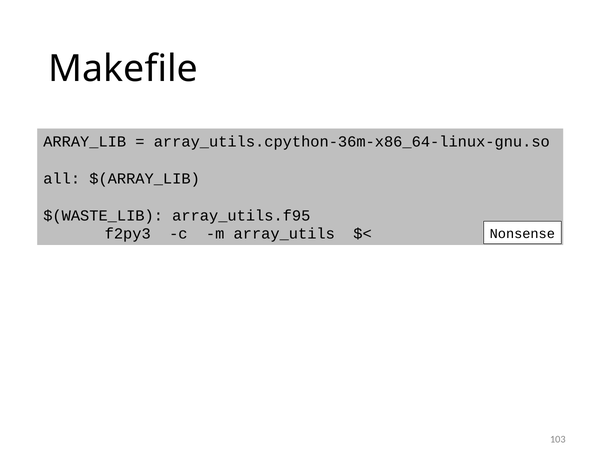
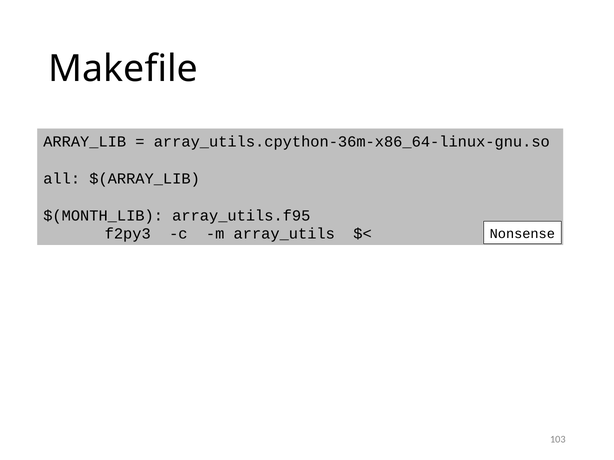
$(WASTE_LIB: $(WASTE_LIB -> $(MONTH_LIB (103, 216)
